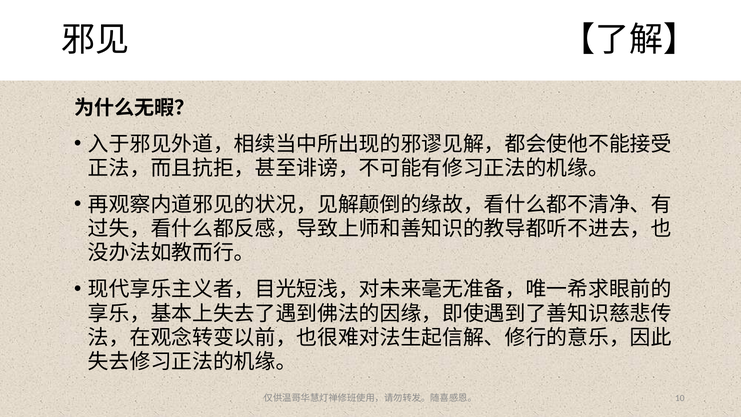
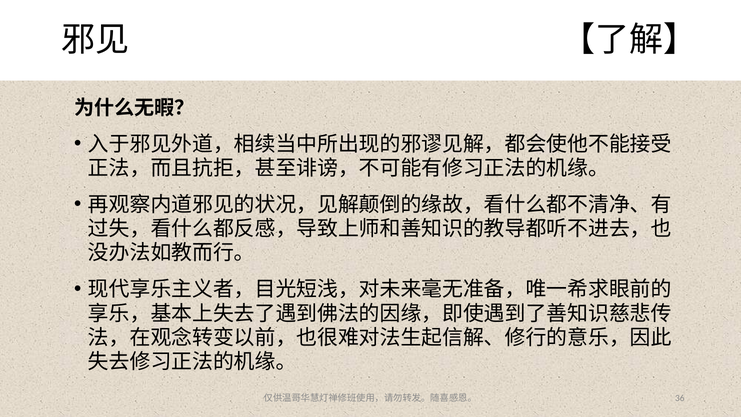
10: 10 -> 36 (680, 398)
